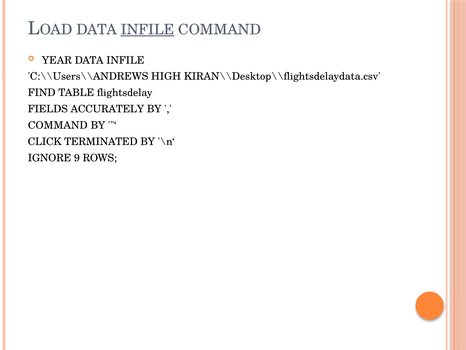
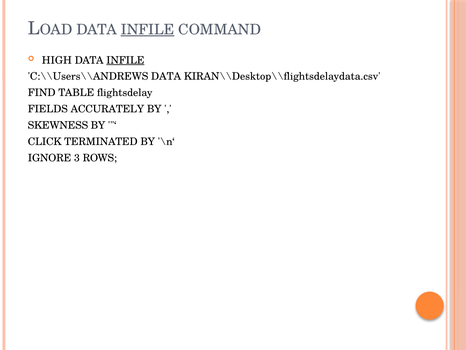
YEAR: YEAR -> HIGH (57, 60)
INFILE underline: none -> present (125, 60)
C:\\Users\\ANDREWS HIGH: HIGH -> DATA (166, 76)
COMMAND: COMMAND -> SKEWNESS (58, 125)
9: 9 -> 3 (77, 158)
